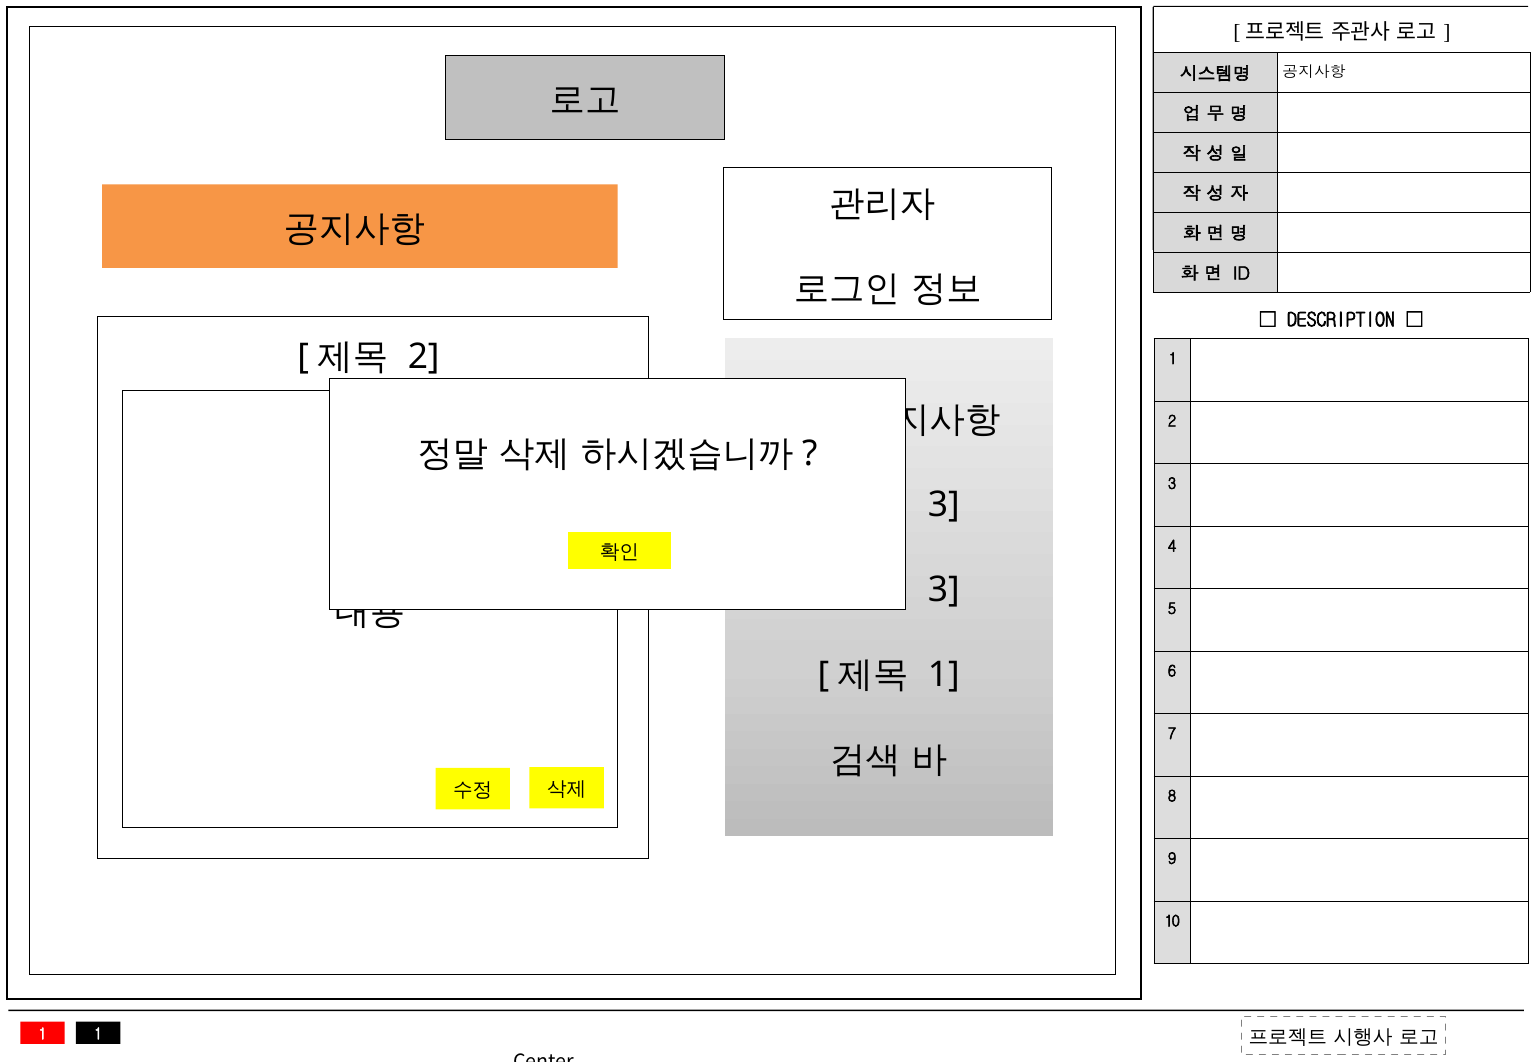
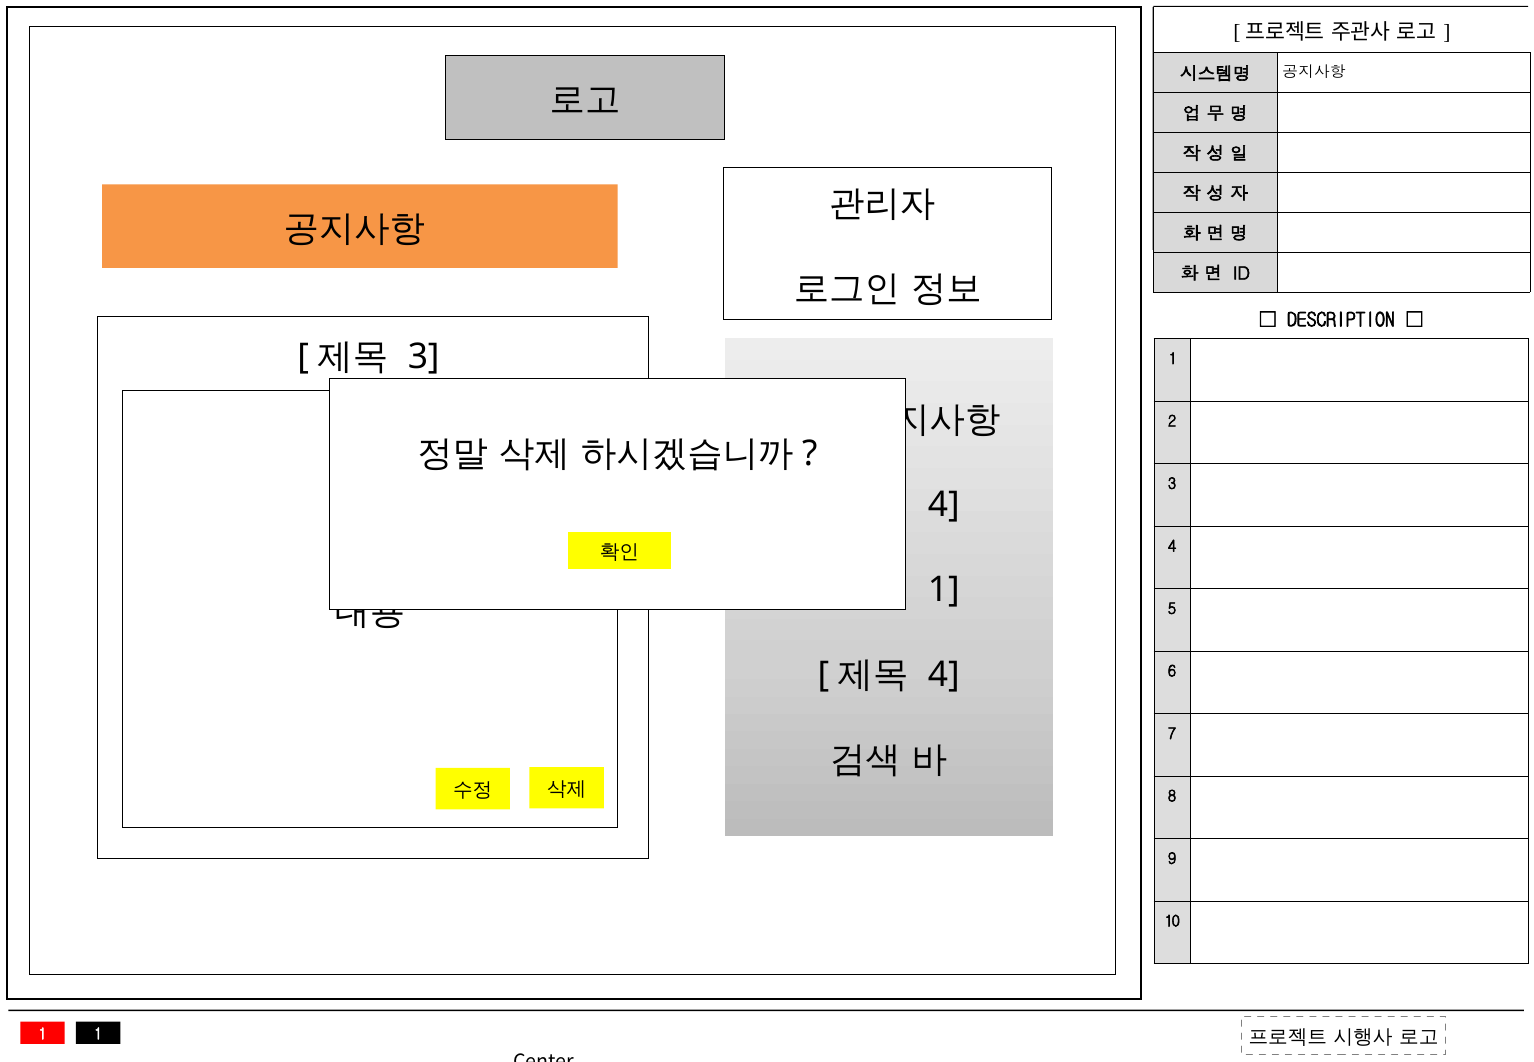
2: 2 -> 3 (424, 356)
3: 3 -> 4 (944, 505)
3: 3 -> 1 (944, 590)
1: 1 -> 4 (944, 674)
